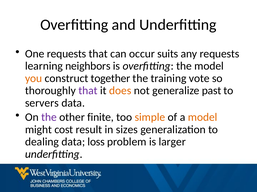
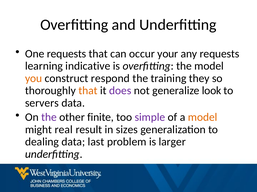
suits: suits -> your (168, 54)
neighbors: neighbors -> indicative (88, 66)
together: together -> respond (110, 79)
vote: vote -> they (199, 79)
that colour: purple -> orange (88, 91)
does colour: orange -> purple (120, 91)
past: past -> look (212, 91)
simple colour: orange -> purple (150, 118)
cost: cost -> real (64, 130)
loss: loss -> last (96, 142)
